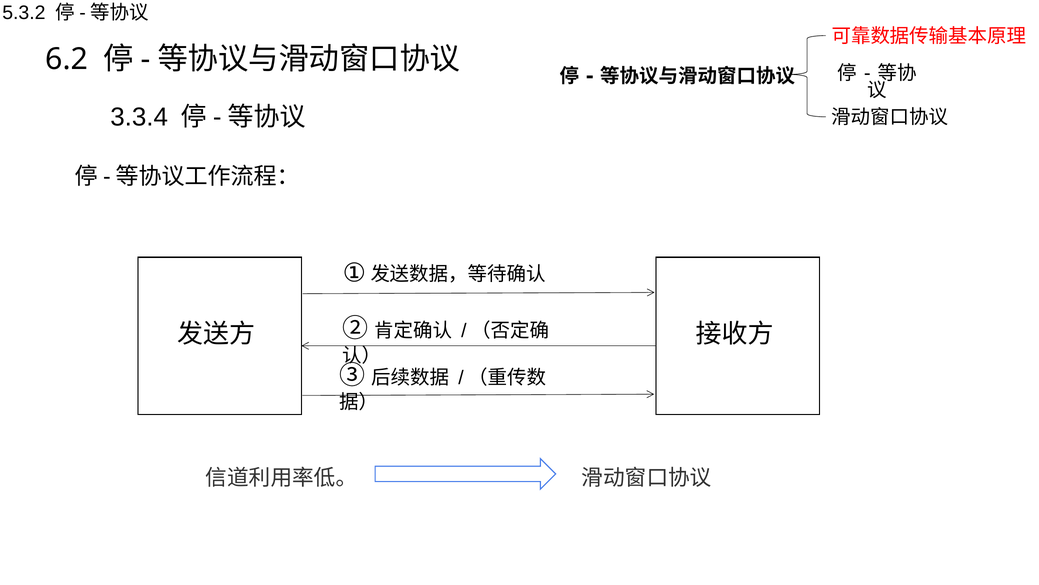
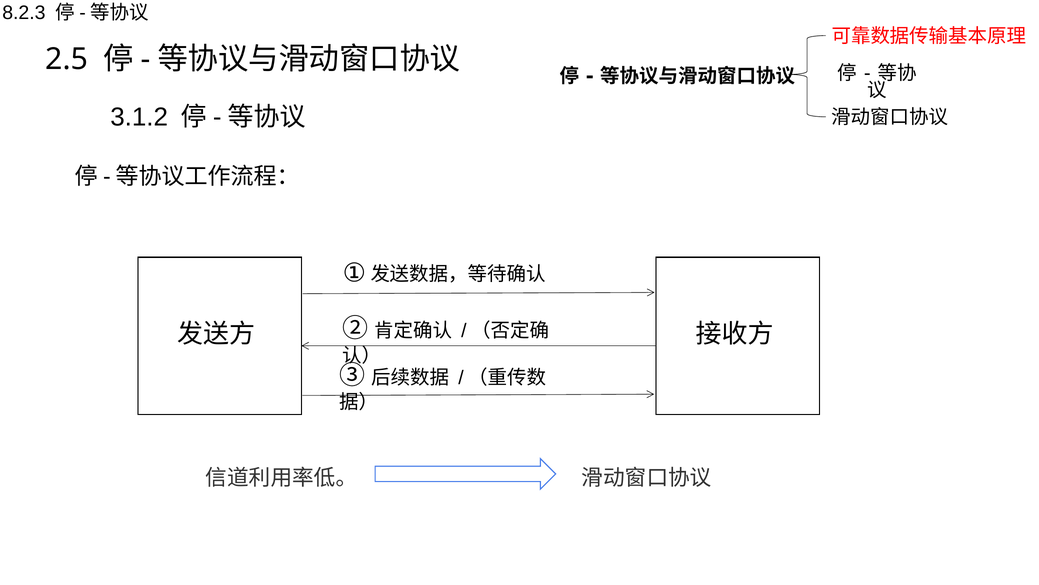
5.3.2: 5.3.2 -> 8.2.3 (24, 13)
6.2: 6.2 -> 2.5 (67, 59)
3.3.4: 3.3.4 -> 3.1.2 (139, 117)
